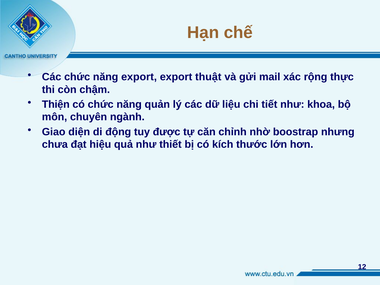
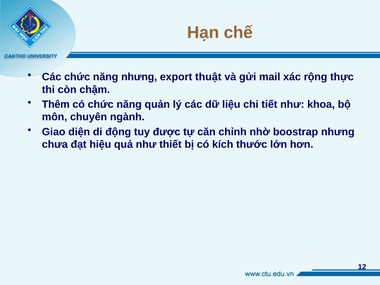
năng export: export -> nhưng (139, 77)
Thiện: Thiện -> Thêm (56, 104)
